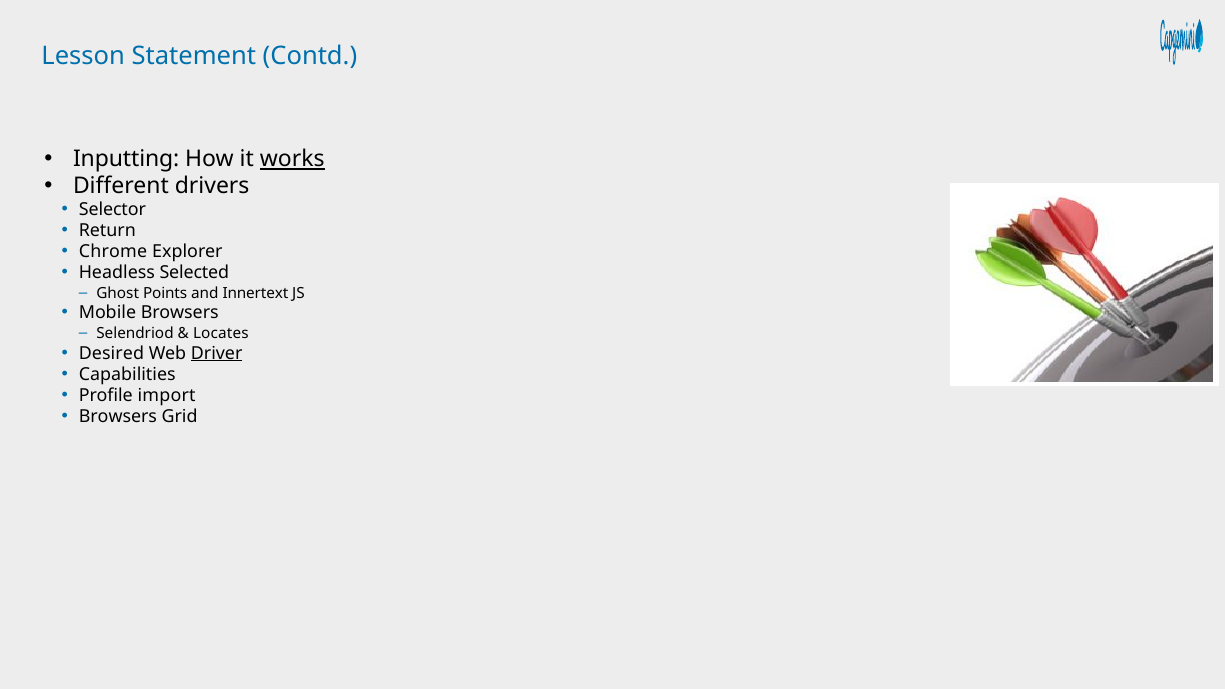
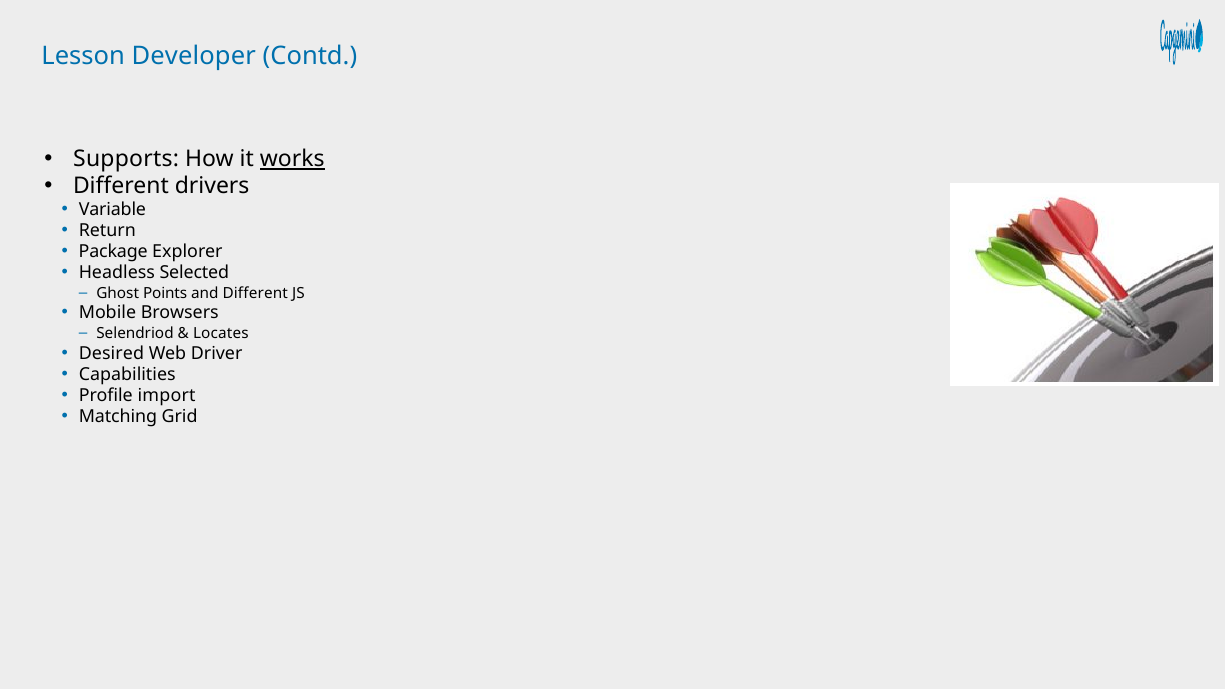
Statement: Statement -> Developer (194, 56)
Inputting: Inputting -> Supports (126, 159)
Selector: Selector -> Variable (112, 210)
Chrome: Chrome -> Package (113, 252)
and Innertext: Innertext -> Different (255, 293)
Driver underline: present -> none (217, 353)
Browsers: Browsers -> Matching (118, 416)
